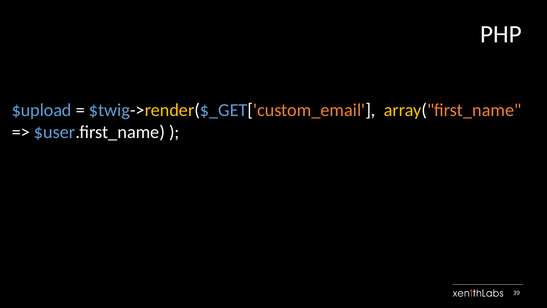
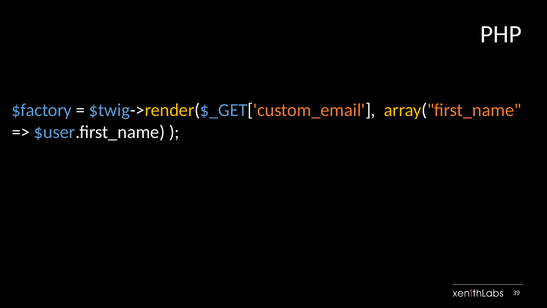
$upload: $upload -> $factory (42, 110)
